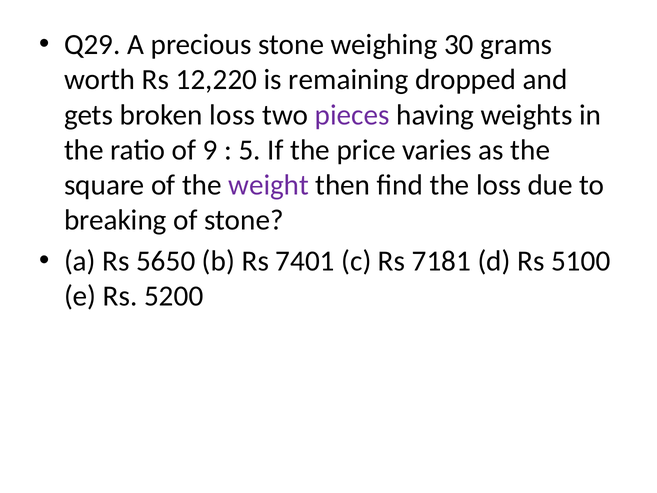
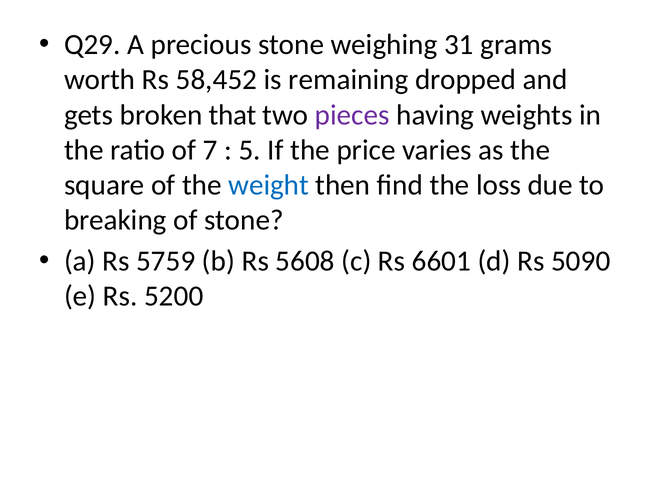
30: 30 -> 31 (459, 45)
12,220: 12,220 -> 58,452 (217, 80)
broken loss: loss -> that (233, 115)
9: 9 -> 7 (210, 150)
weight colour: purple -> blue (269, 185)
5650: 5650 -> 5759 (166, 261)
7401: 7401 -> 5608 (305, 261)
7181: 7181 -> 6601 (441, 261)
5100: 5100 -> 5090 (581, 261)
